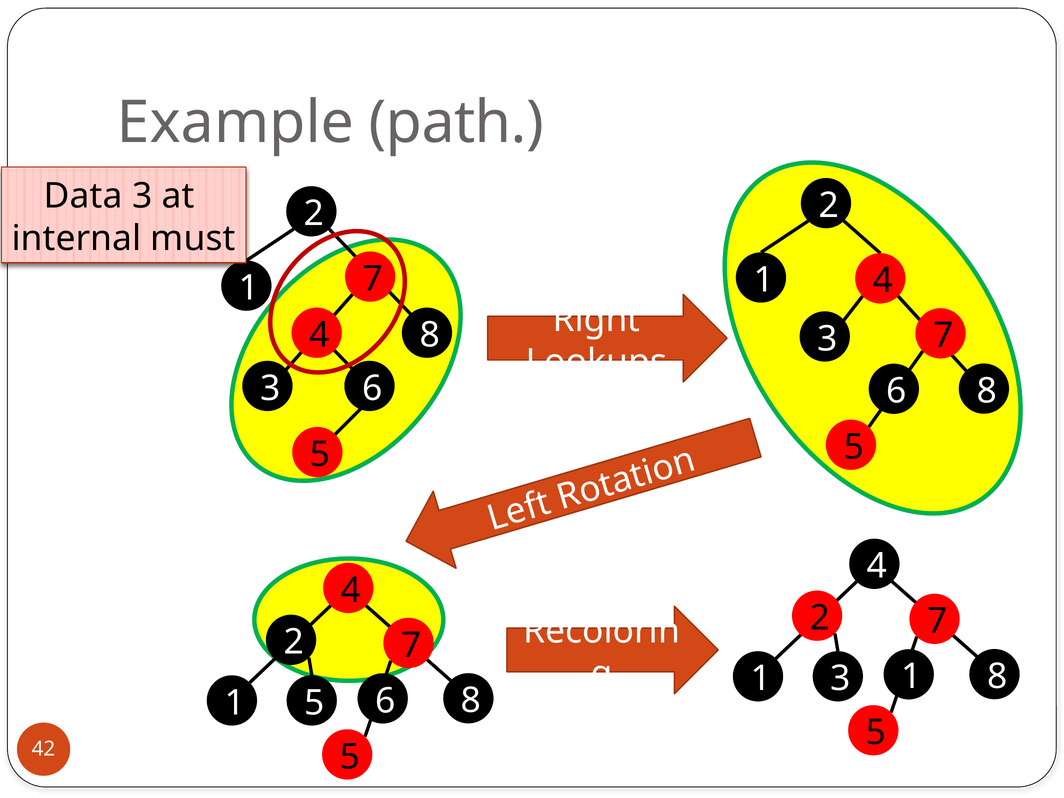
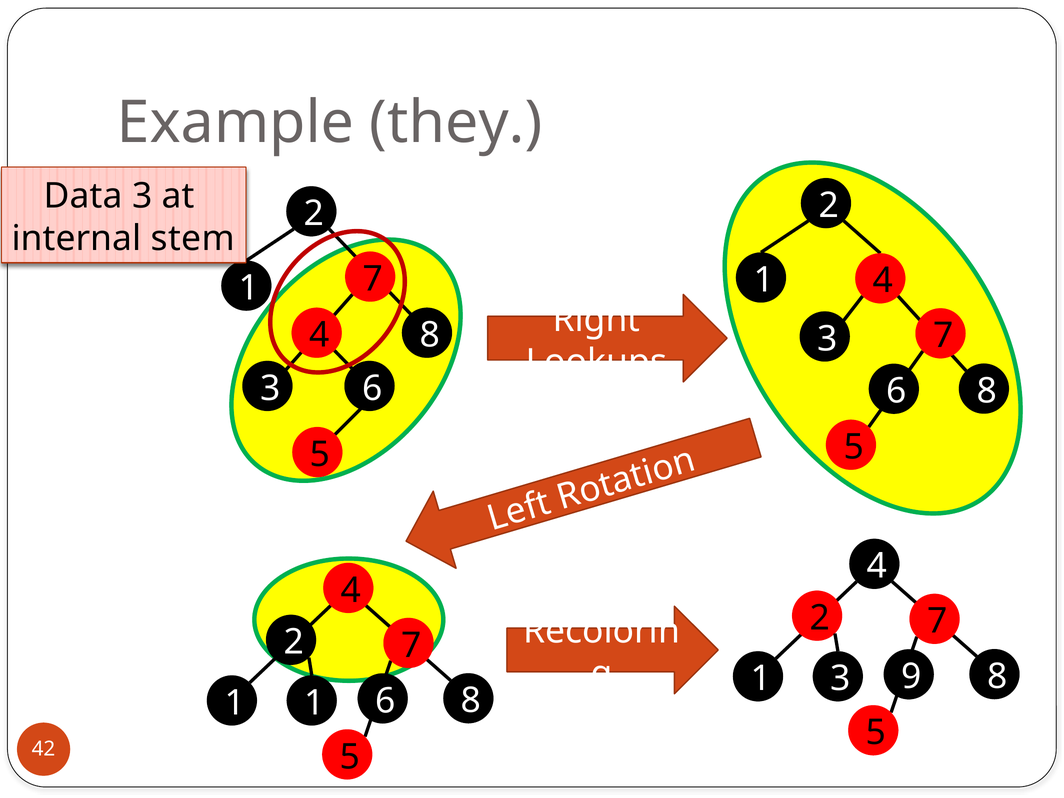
path: path -> they (456, 123)
must: must -> stem (193, 239)
1: 1 -> 9 (912, 677)
1 5: 5 -> 1 (315, 703)
